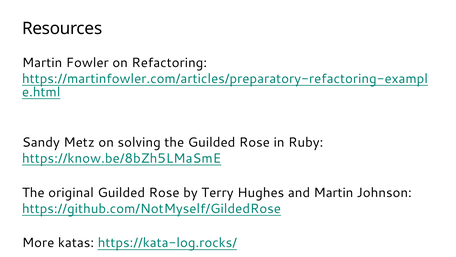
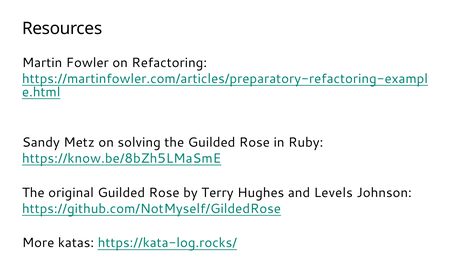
and Martin: Martin -> Levels (333, 192)
